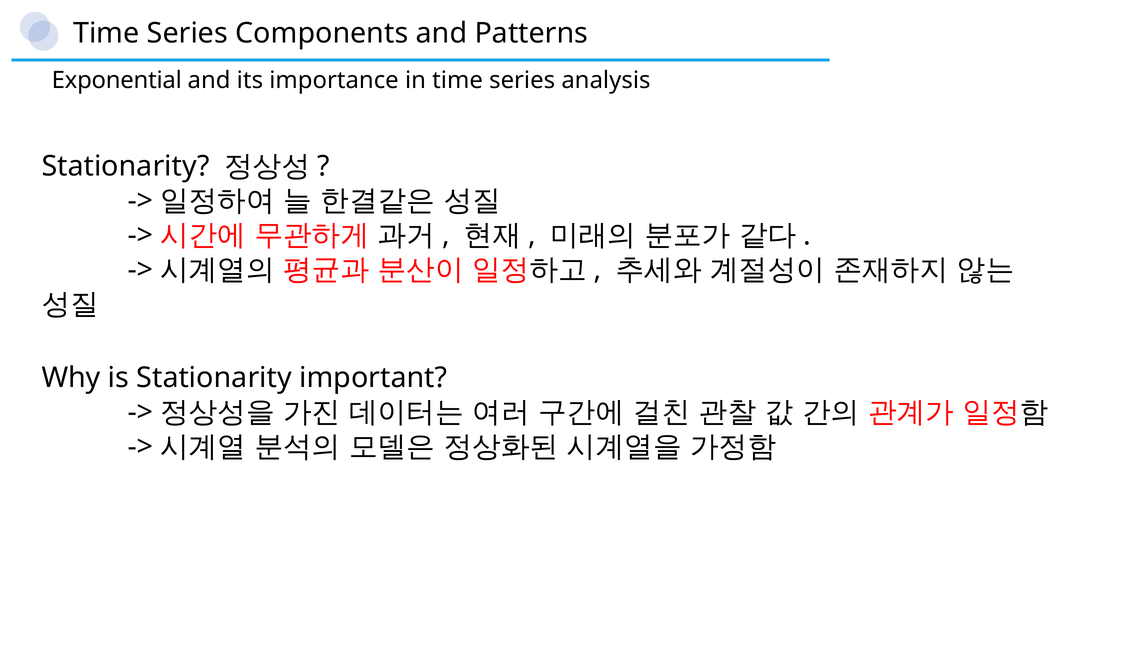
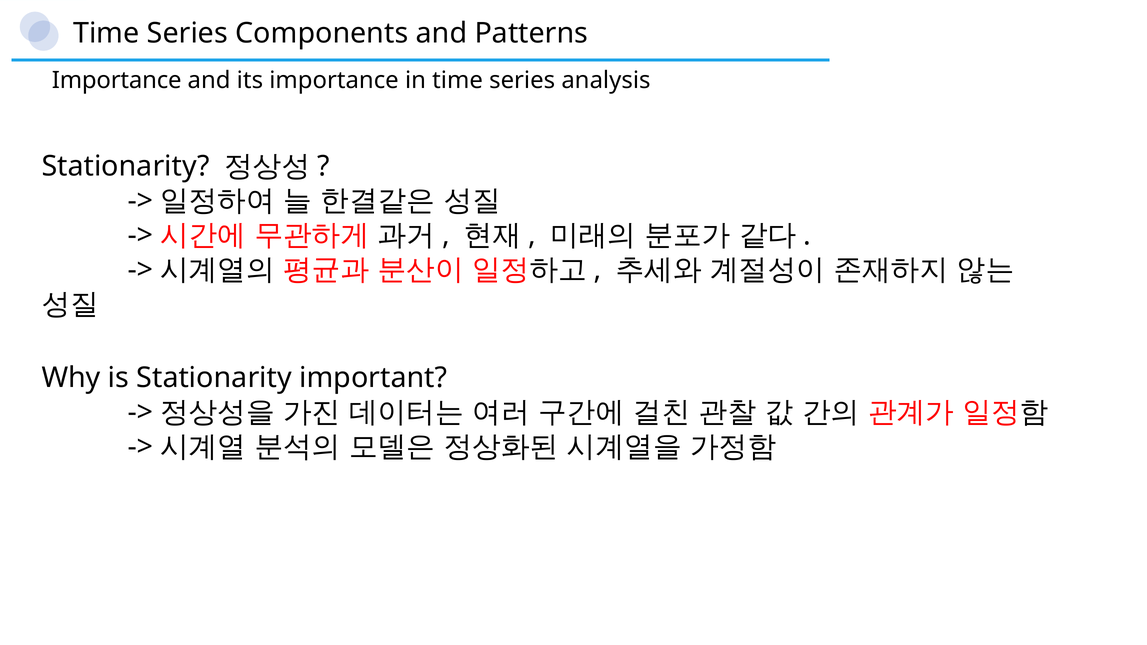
Exponential: Exponential -> Importance (117, 80)
